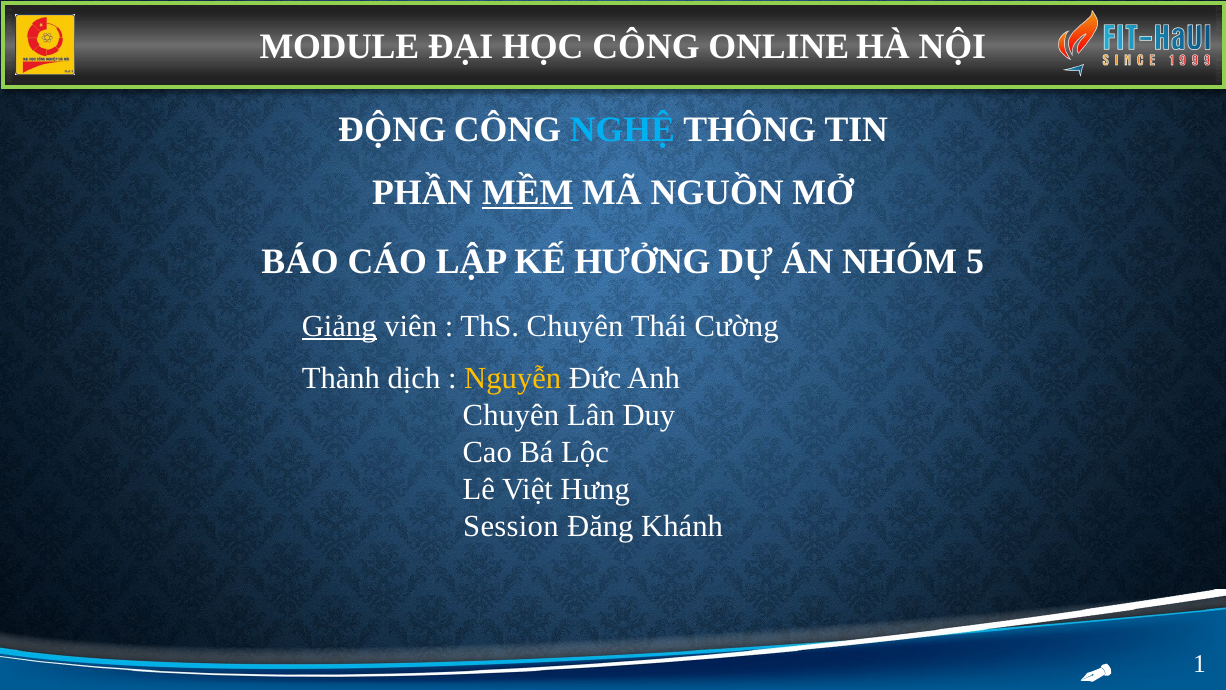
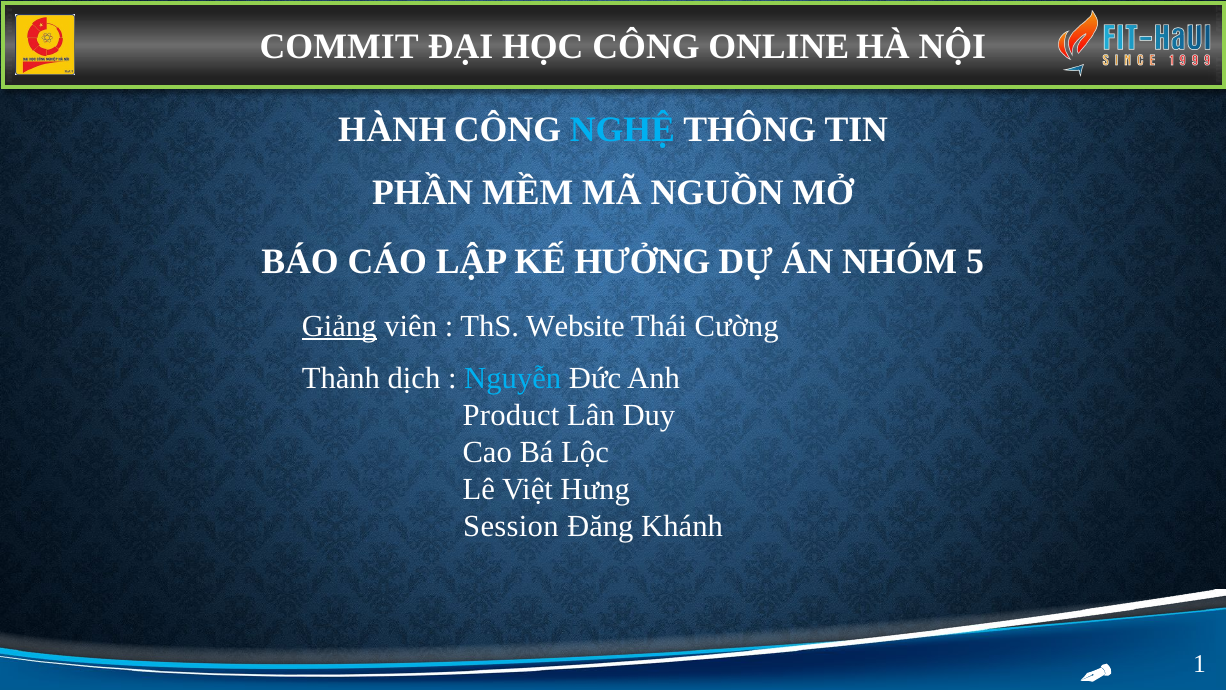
MODULE: MODULE -> COMMIT (339, 46)
ĐỘNG: ĐỘNG -> HÀNH (392, 130)
MỀM underline: present -> none (528, 193)
ThS Chuyên: Chuyên -> Website (575, 326)
Nguyễn colour: yellow -> light blue (513, 379)
Chuyên: Chuyên -> Product (511, 415)
